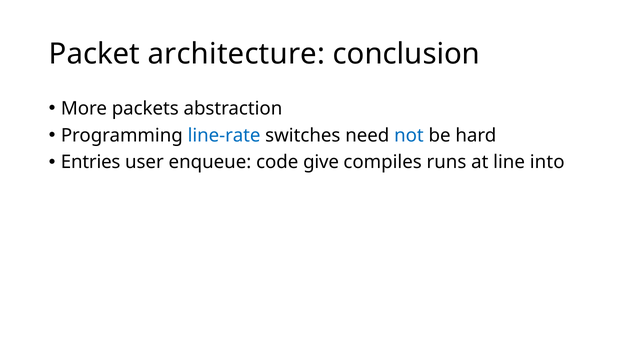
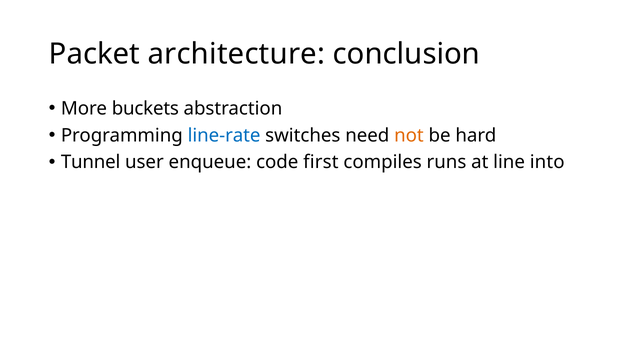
packets: packets -> buckets (145, 108)
not colour: blue -> orange (409, 135)
Entries: Entries -> Tunnel (91, 162)
give: give -> first (321, 162)
